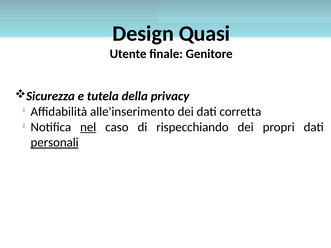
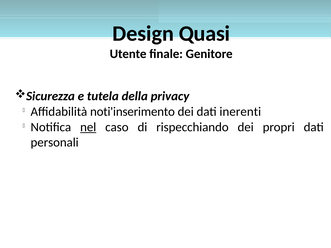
alle'inserimento: alle'inserimento -> noti'inserimento (132, 112)
corretta: corretta -> inerenti (240, 112)
personali underline: present -> none (55, 143)
